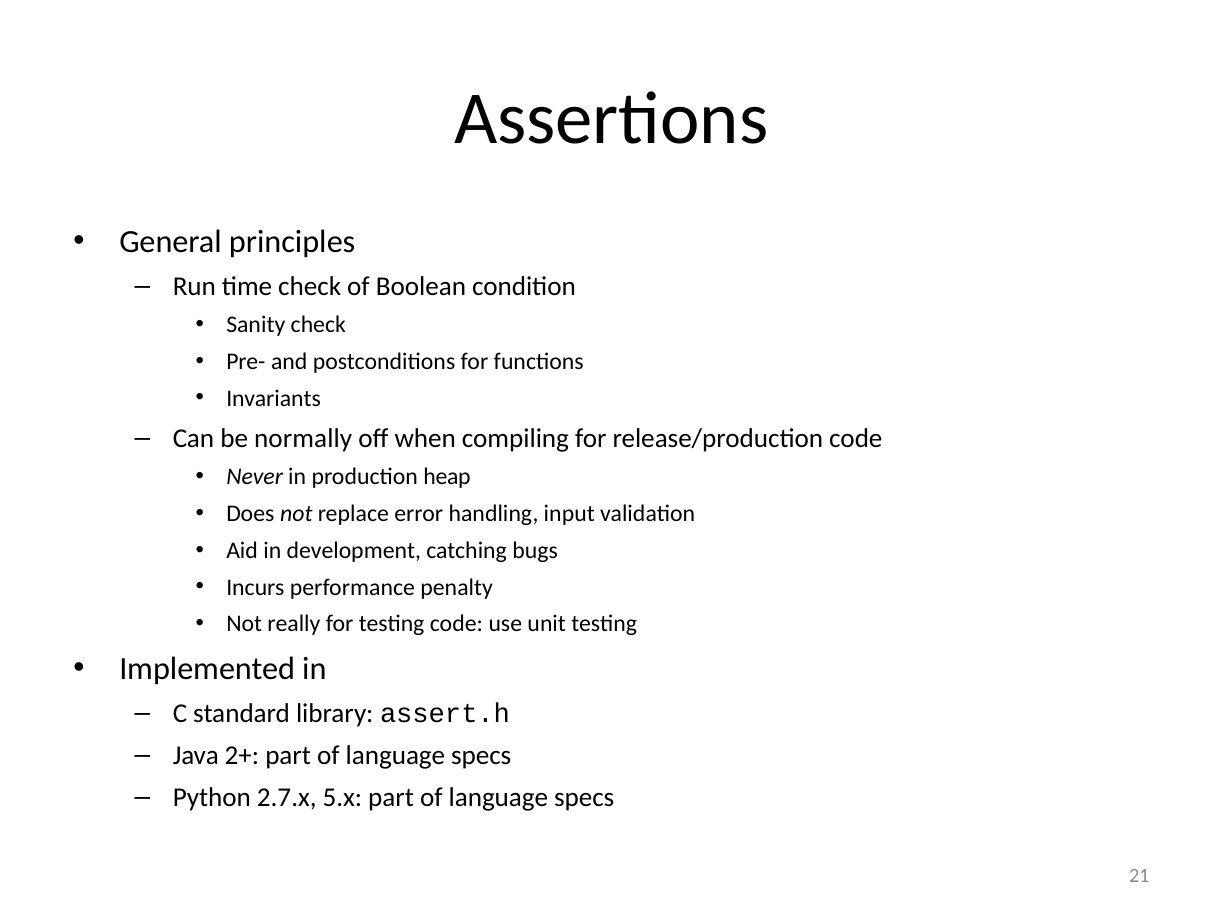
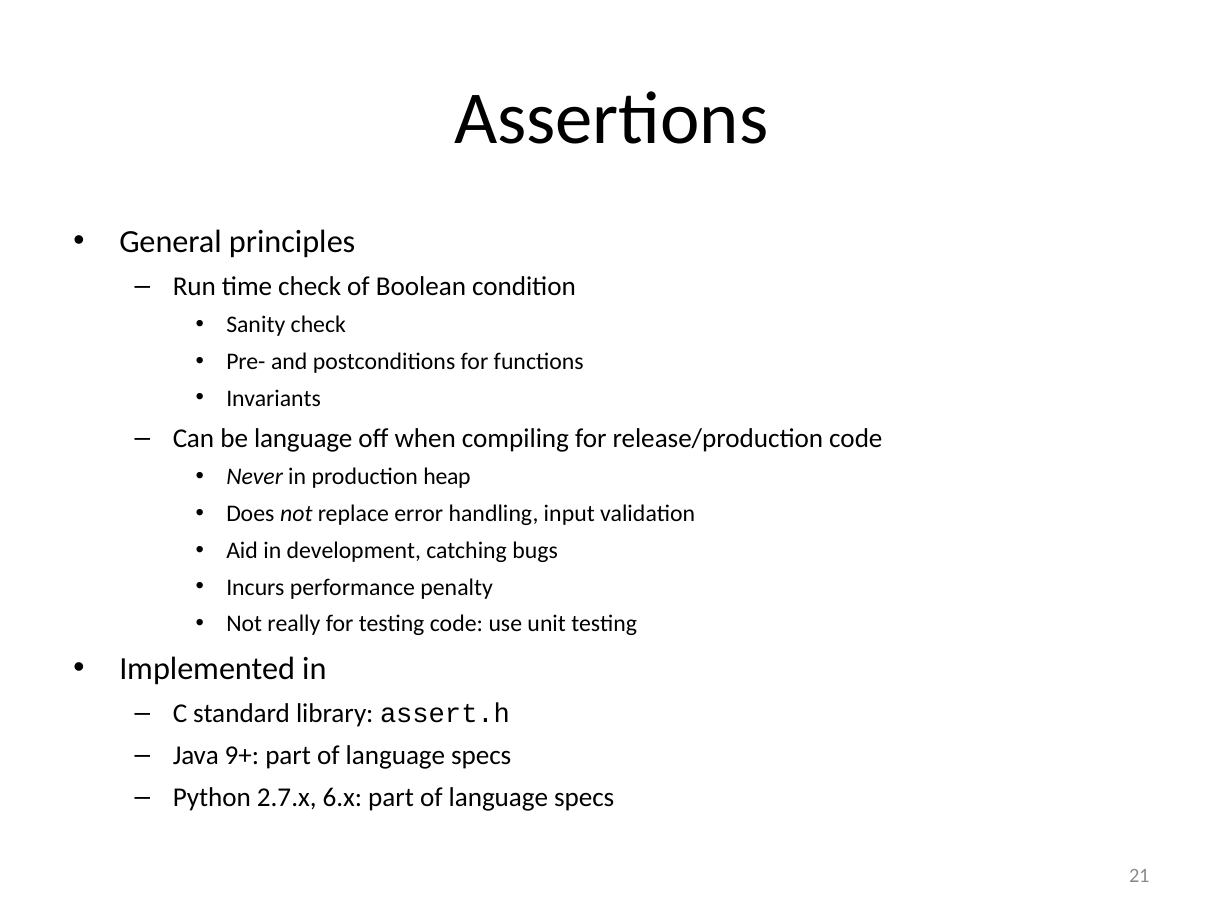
be normally: normally -> language (303, 439)
2+: 2+ -> 9+ (242, 756)
5.x: 5.x -> 6.x (342, 798)
